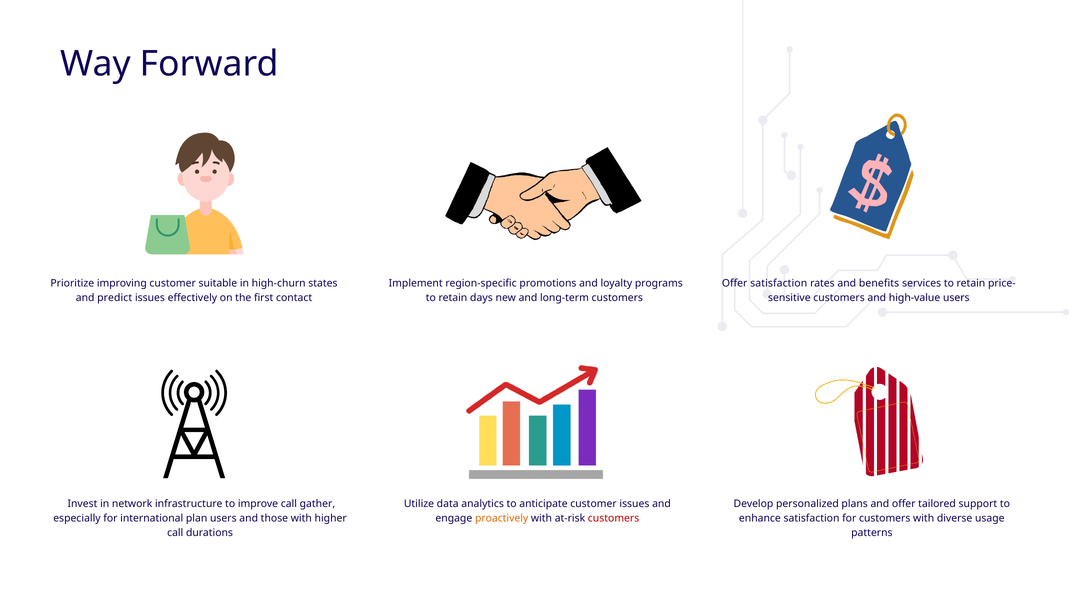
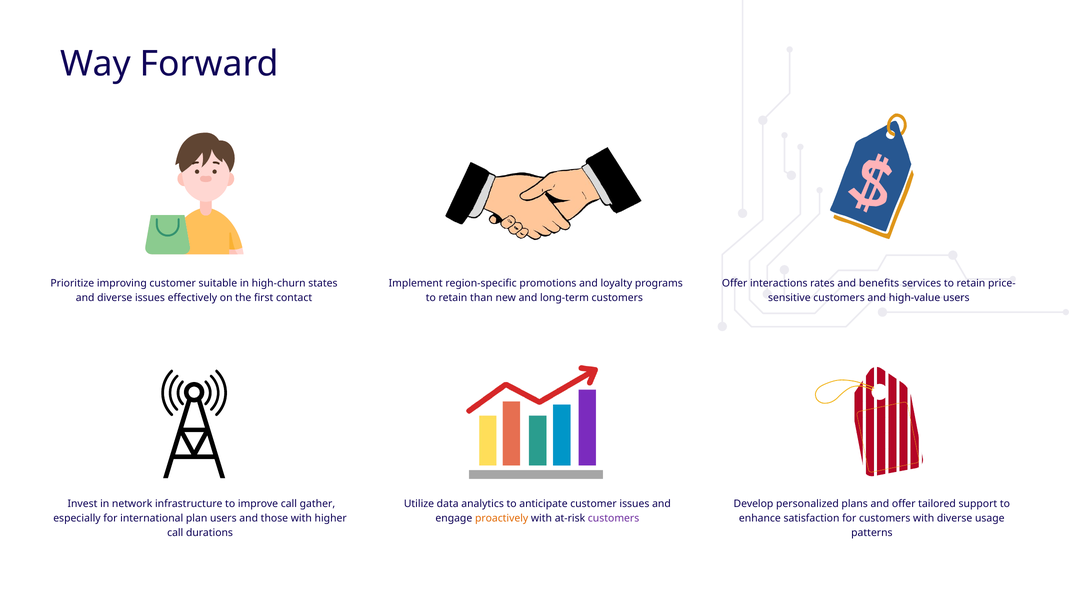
Offer satisfaction: satisfaction -> interactions (779, 283)
and predict: predict -> diverse (115, 297)
days: days -> than (481, 297)
customers colour: red -> purple (614, 518)
